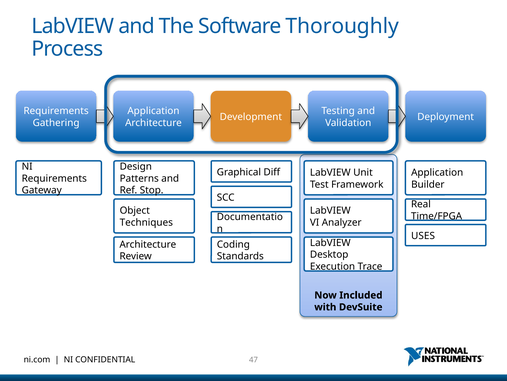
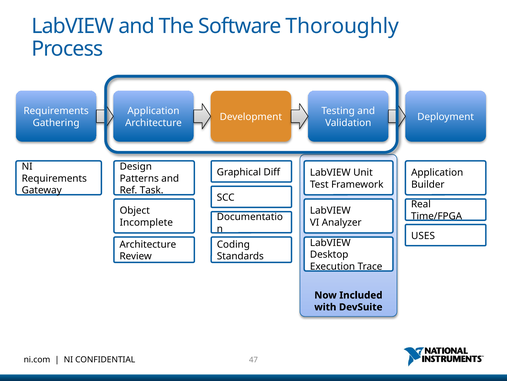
Stop: Stop -> Task (152, 190)
Techniques: Techniques -> Incomplete (146, 222)
